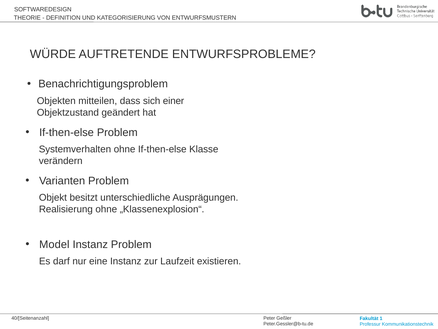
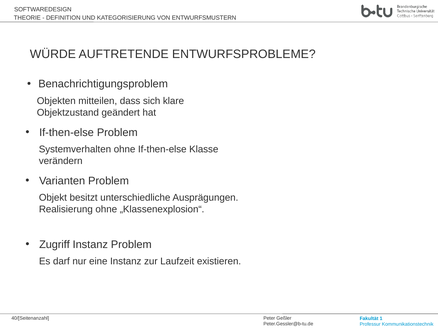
einer: einer -> klare (173, 101)
Model: Model -> Zugriff (54, 244)
